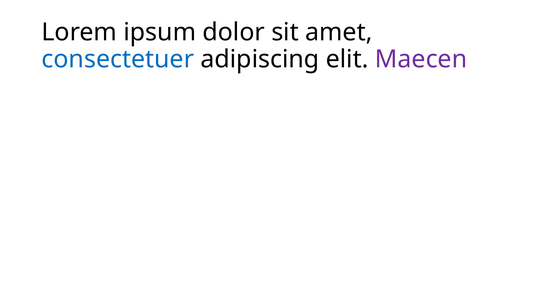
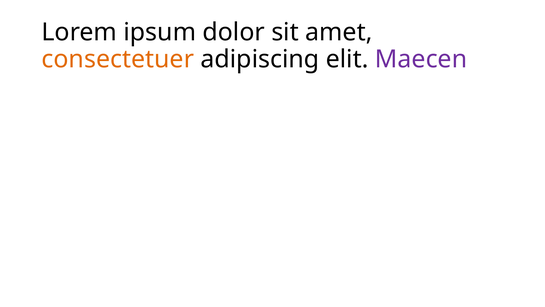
consectetuer colour: blue -> orange (118, 59)
